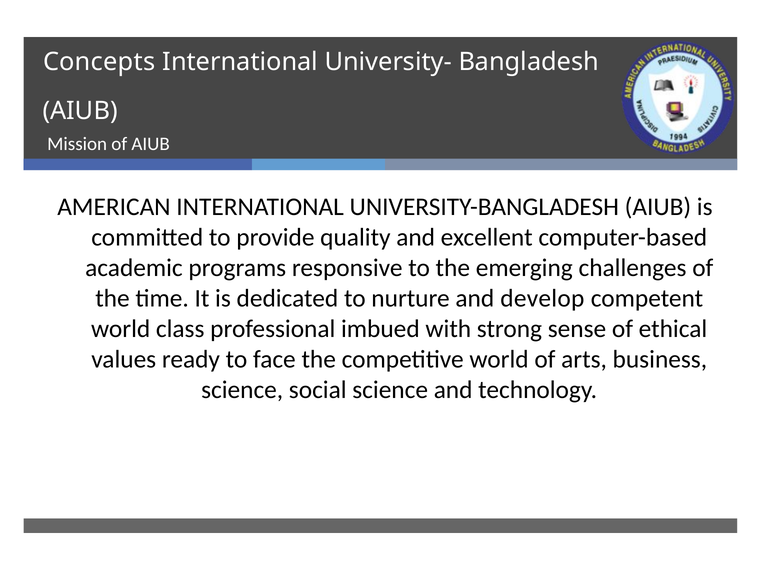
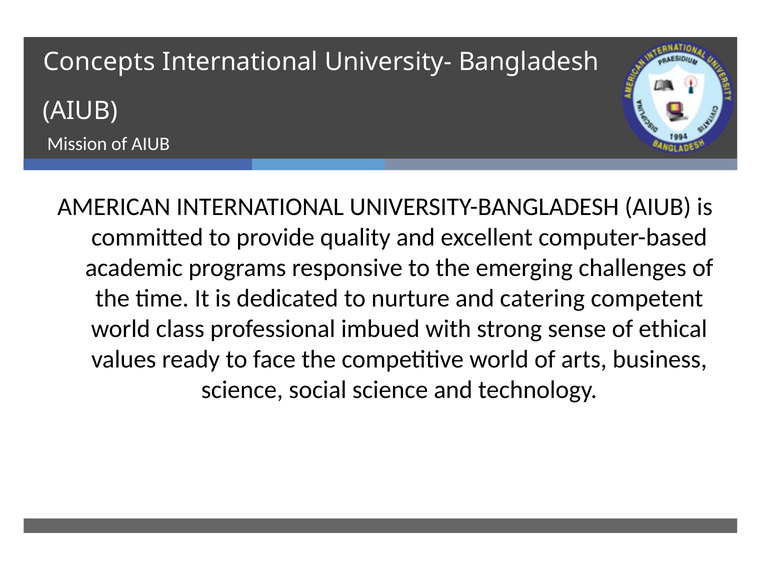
develop: develop -> catering (542, 298)
